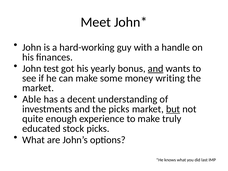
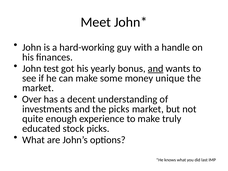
writing: writing -> unique (170, 78)
Able: Able -> Over (32, 99)
but underline: present -> none (173, 109)
